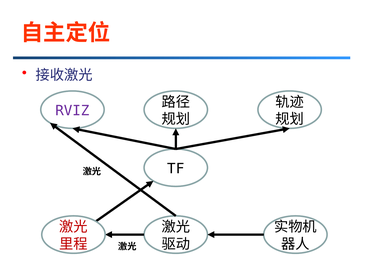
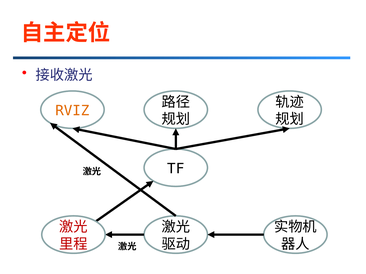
RVIZ colour: purple -> orange (72, 111)
